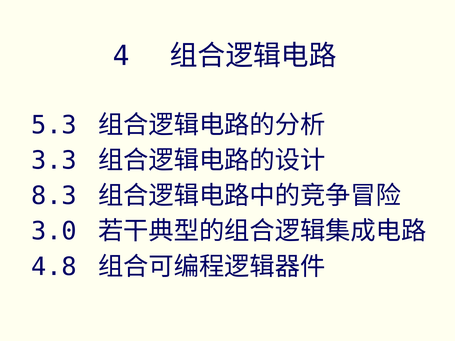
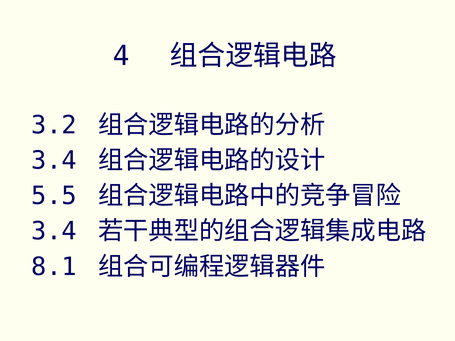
5.3: 5.3 -> 3.2 (54, 125)
3.3: 3.3 -> 3.4 (54, 161)
8.3: 8.3 -> 5.5 (54, 196)
3.0: 3.0 -> 3.4 (54, 231)
4.8: 4.8 -> 8.1 (54, 267)
